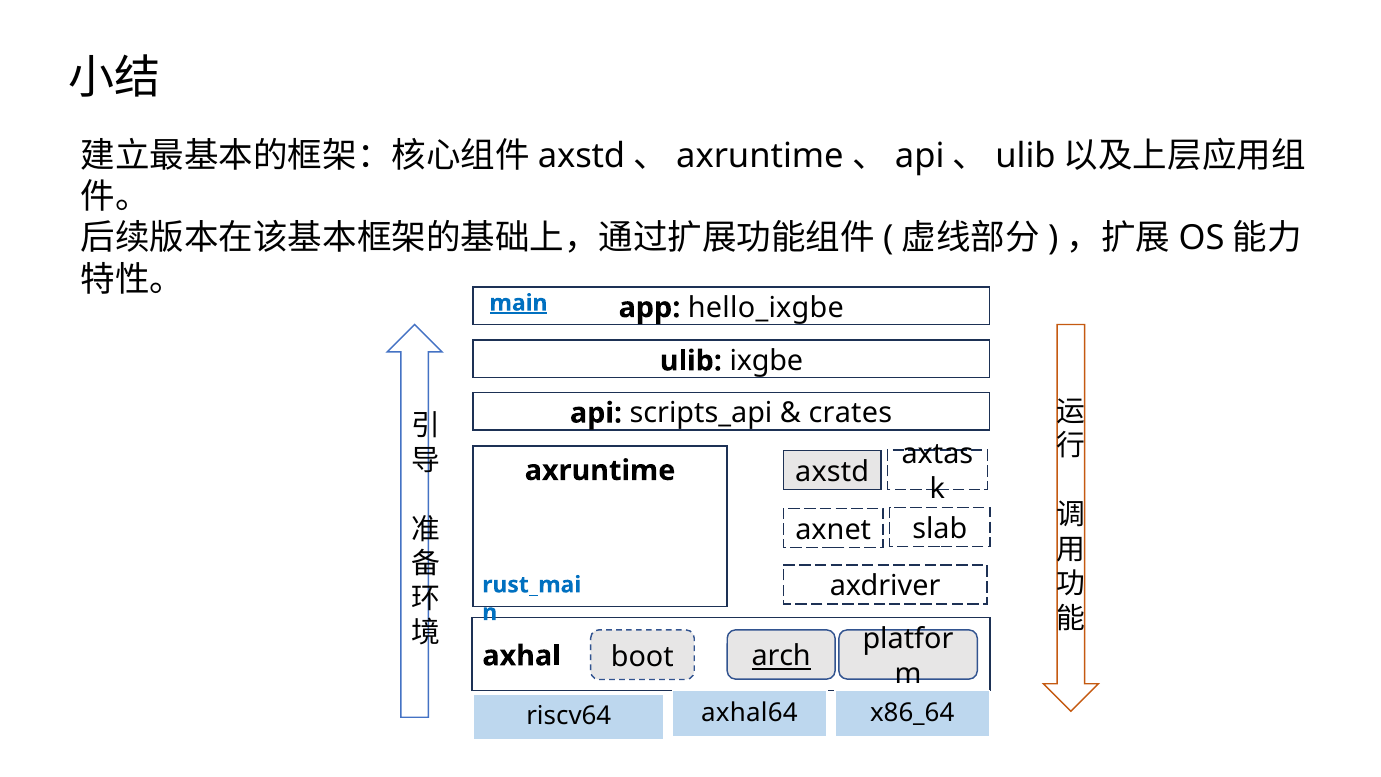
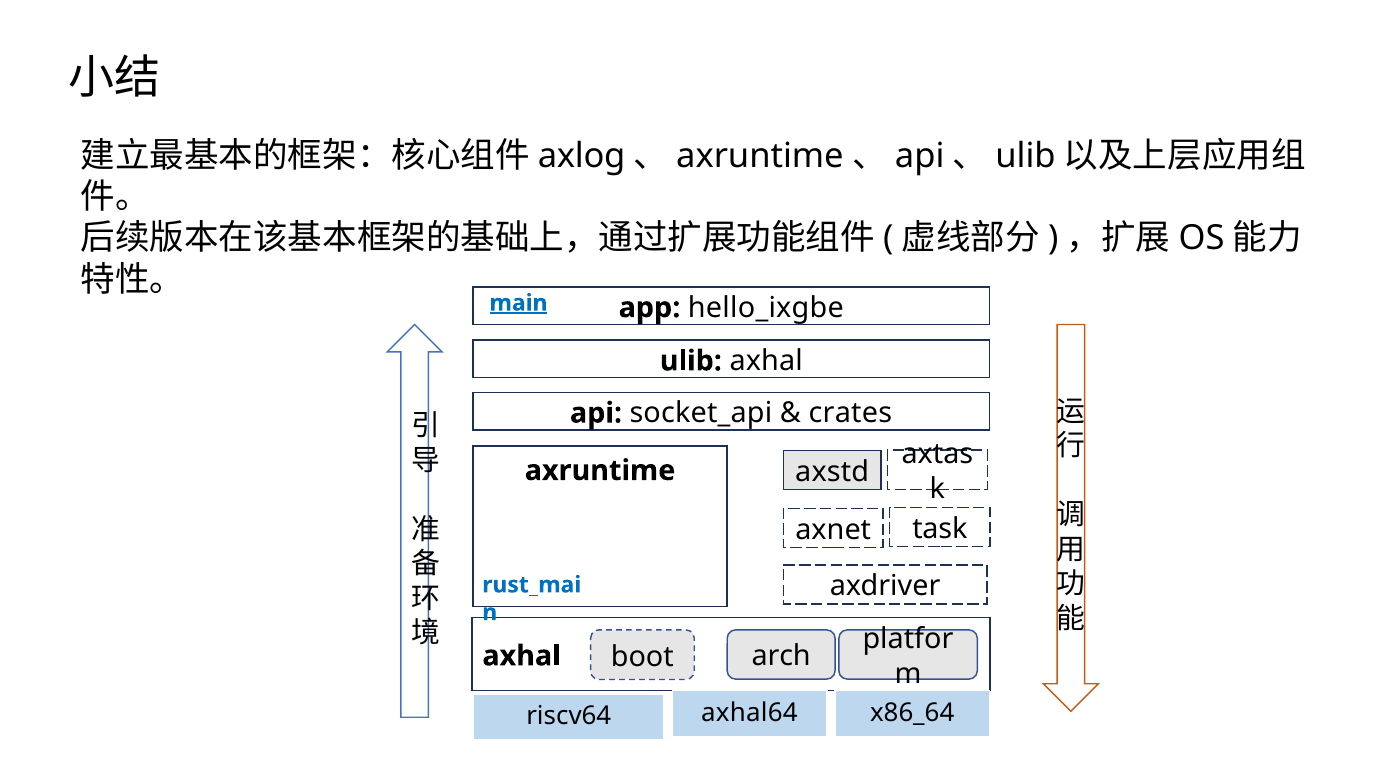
axstd: axstd -> axlog (582, 156)
ulib ixgbe: ixgbe -> axhal (766, 361)
scripts_api: scripts_api -> socket_api (701, 413)
slab: slab -> task (940, 529)
arch underline: present -> none (781, 656)
